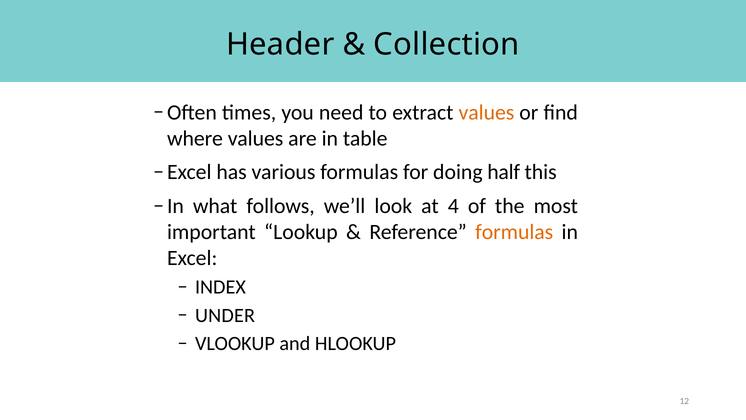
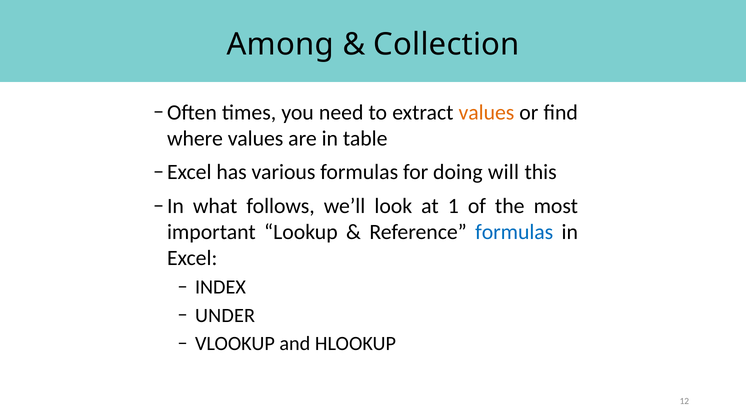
Header: Header -> Among (280, 44)
half: half -> will (503, 172)
4: 4 -> 1 (453, 206)
formulas colour: orange -> blue (514, 232)
